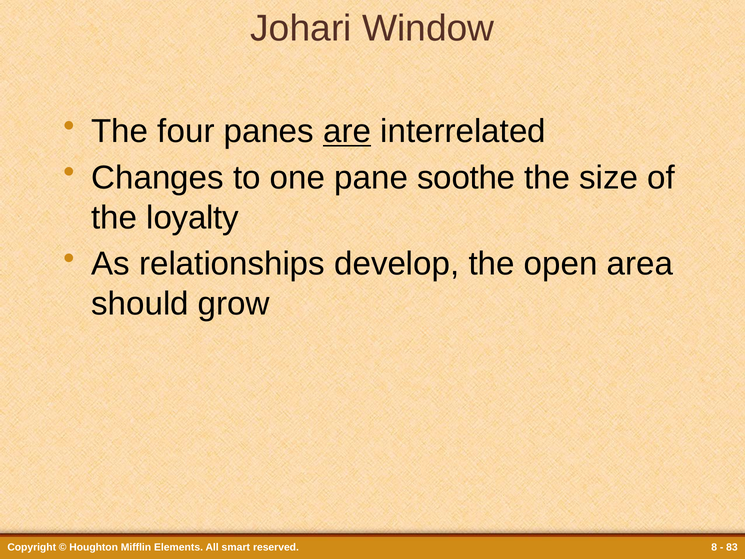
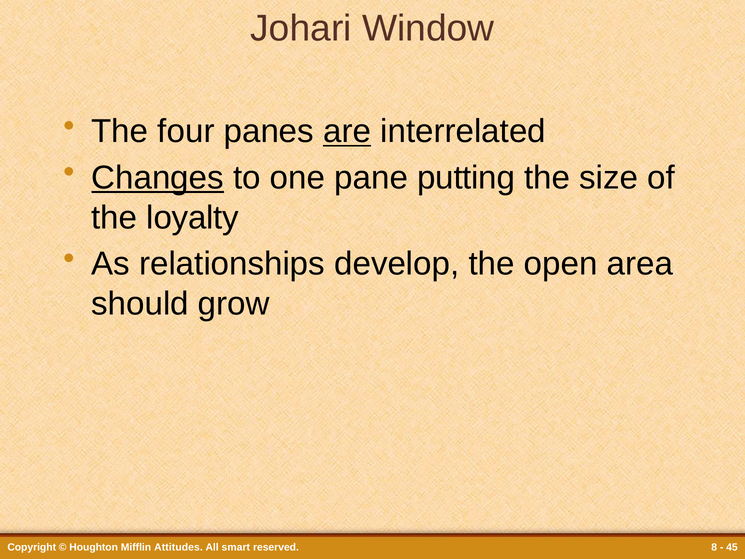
Changes underline: none -> present (158, 178)
soothe: soothe -> putting (466, 178)
Elements: Elements -> Attitudes (178, 547)
83: 83 -> 45 (732, 547)
